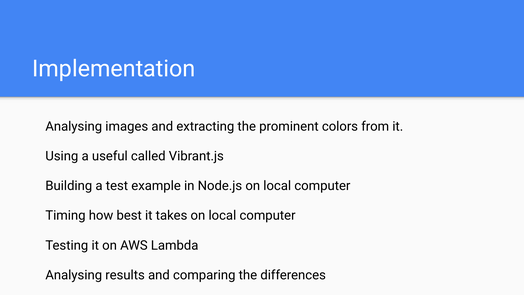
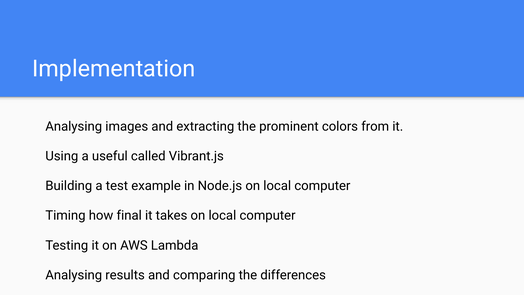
best: best -> final (129, 215)
